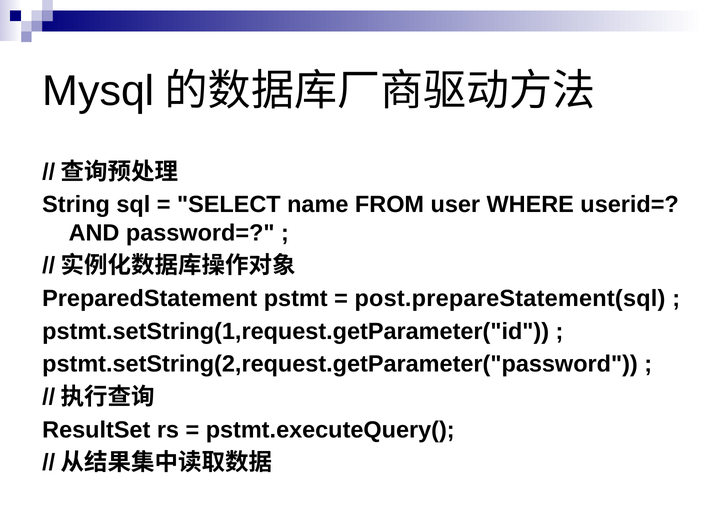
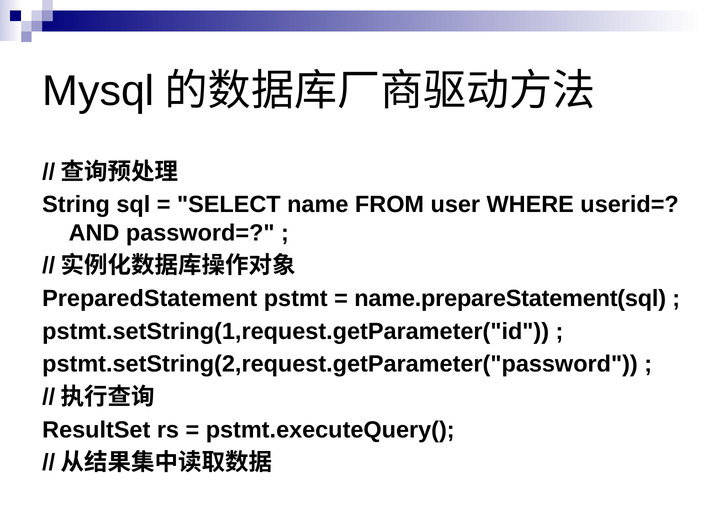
post.prepareStatement(sql: post.prepareStatement(sql -> name.prepareStatement(sql (510, 298)
